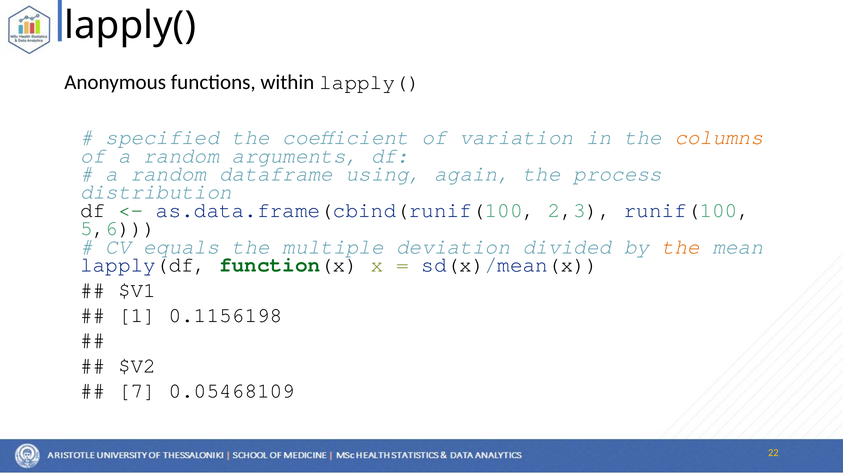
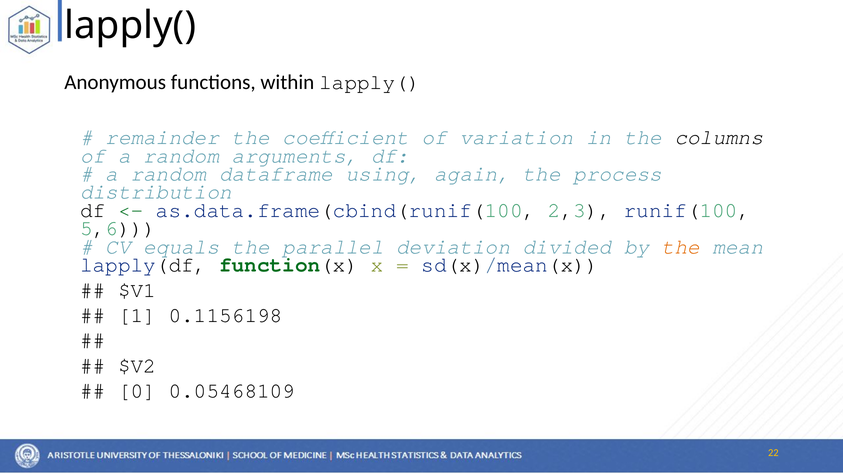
specified: specified -> remainder (162, 137)
columns colour: orange -> black (719, 137)
multiple: multiple -> parallel (333, 247)
7: 7 -> 0 (137, 391)
